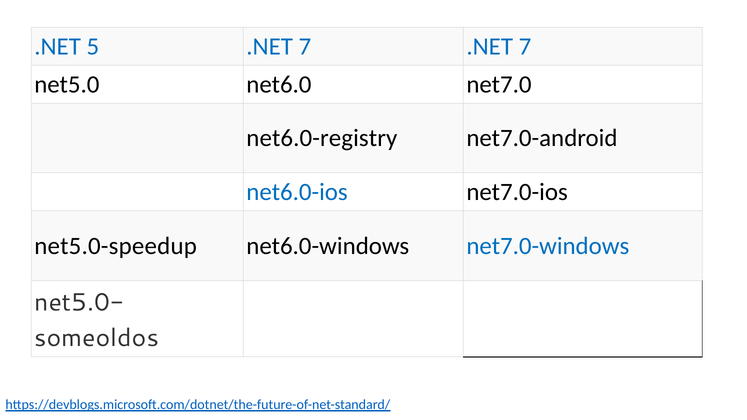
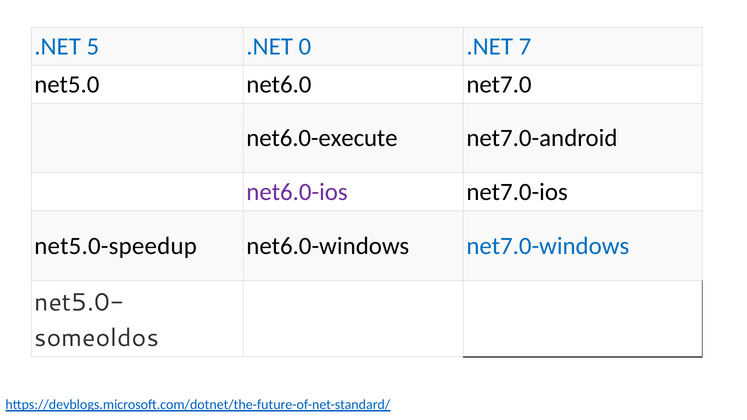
5 .NET 7: 7 -> 0 (305, 46)
net6.0-registry: net6.0-registry -> net6.0-execute (322, 138)
net6.0-ios colour: blue -> purple (297, 192)
